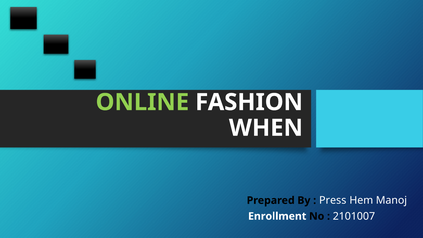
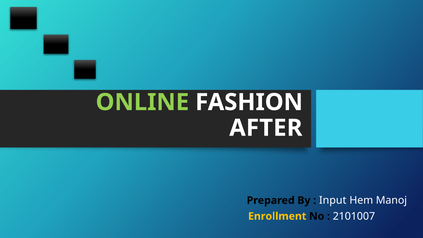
WHEN: WHEN -> AFTER (266, 128)
Press: Press -> Input (333, 200)
Enrollment colour: white -> yellow (277, 216)
